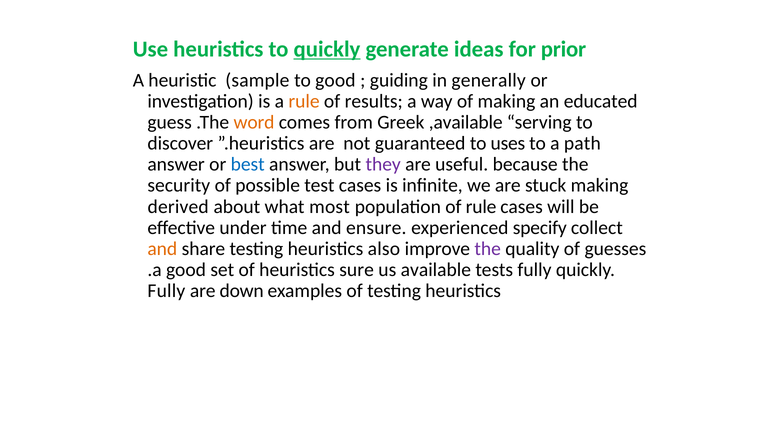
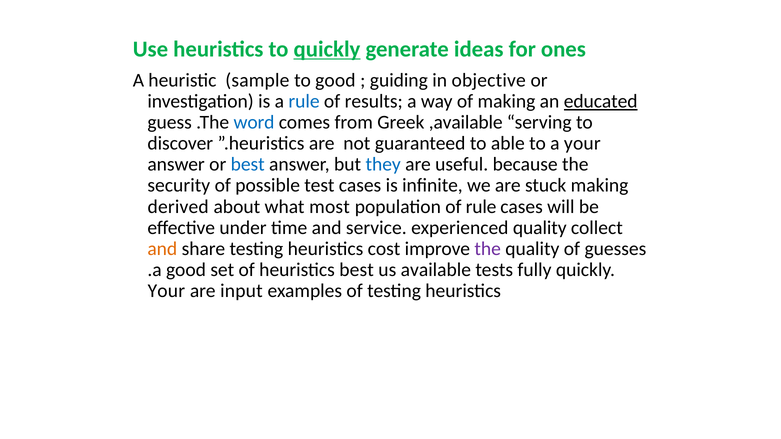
prior: prior -> ones (563, 49)
generally: generally -> objective (489, 80)
rule colour: orange -> blue (304, 101)
educated underline: none -> present (601, 101)
word colour: orange -> blue (254, 122)
uses: uses -> able (508, 144)
a path: path -> your (582, 144)
they colour: purple -> blue (383, 165)
ensure: ensure -> service (376, 228)
experienced specify: specify -> quality (540, 228)
also: also -> cost (384, 249)
heuristics sure: sure -> best (357, 270)
Fully: Fully -> Your (166, 291)
down: down -> input (241, 291)
